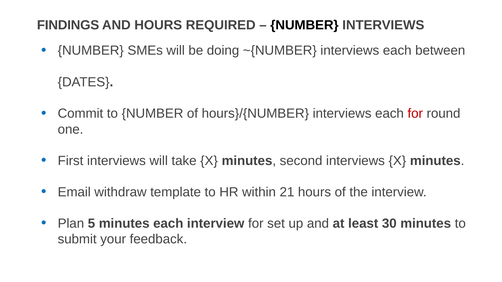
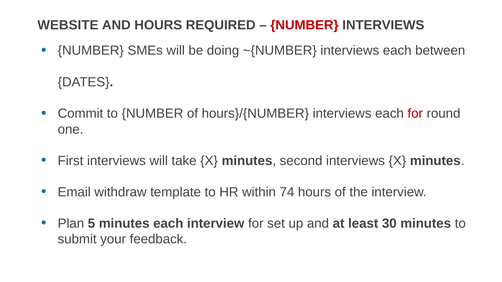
FINDINGS: FINDINGS -> WEBSITE (68, 25)
NUMBER colour: black -> red (304, 25)
21: 21 -> 74 (287, 192)
